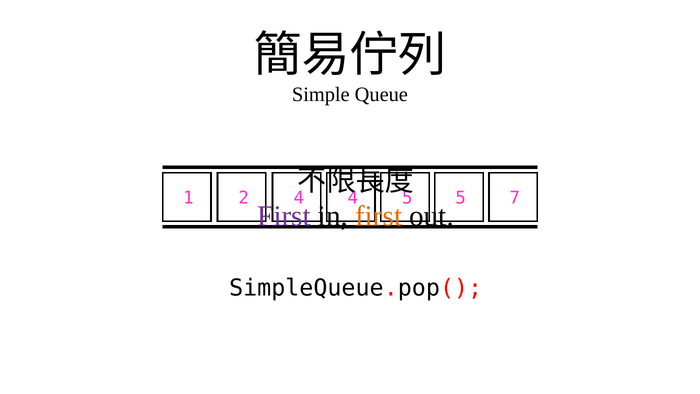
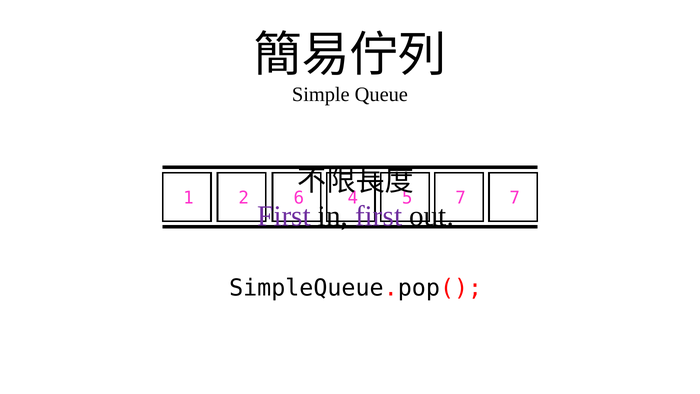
2 4: 4 -> 6 (299, 198)
5: 5 -> 7 (461, 198)
first colour: orange -> purple (379, 216)
